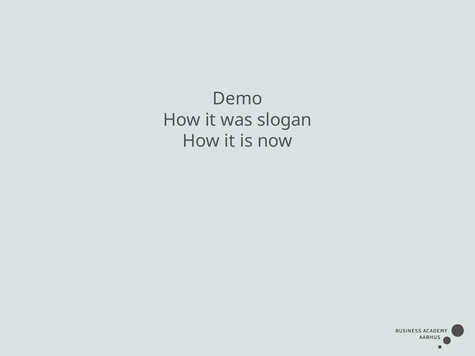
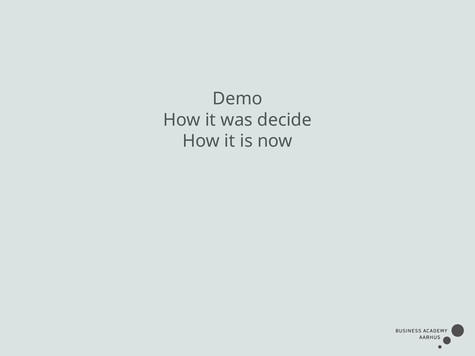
slogan: slogan -> decide (285, 120)
